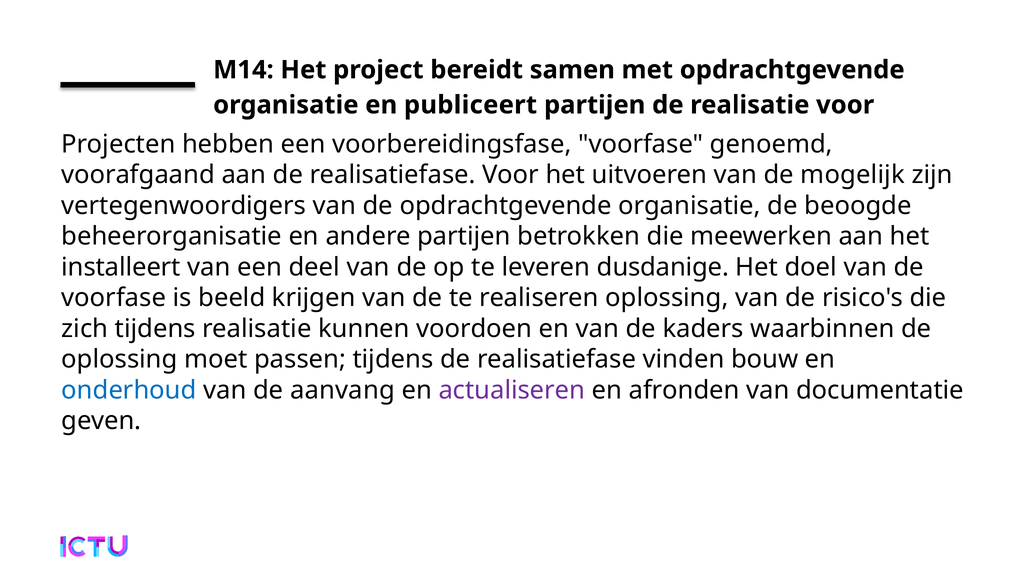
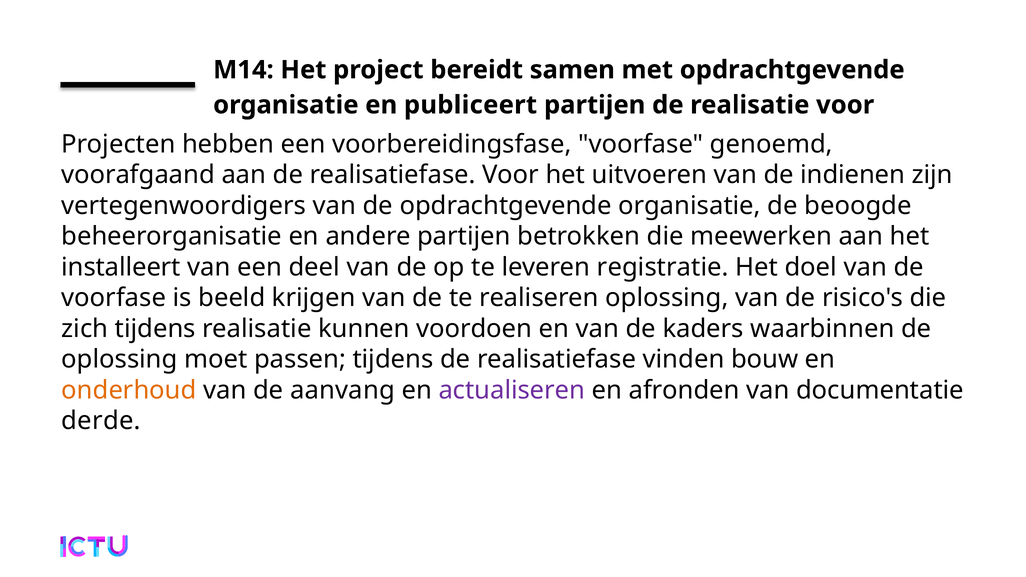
mogelijk: mogelijk -> indienen (853, 175)
dusdanige: dusdanige -> registratie (663, 267)
onderhoud colour: blue -> orange (129, 390)
geven: geven -> derde (101, 421)
